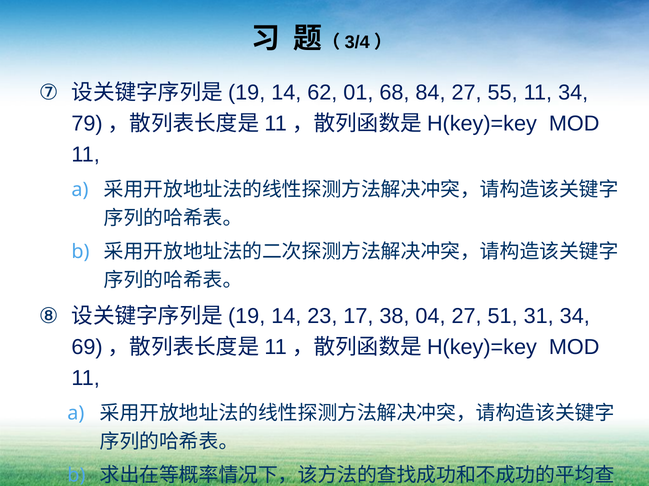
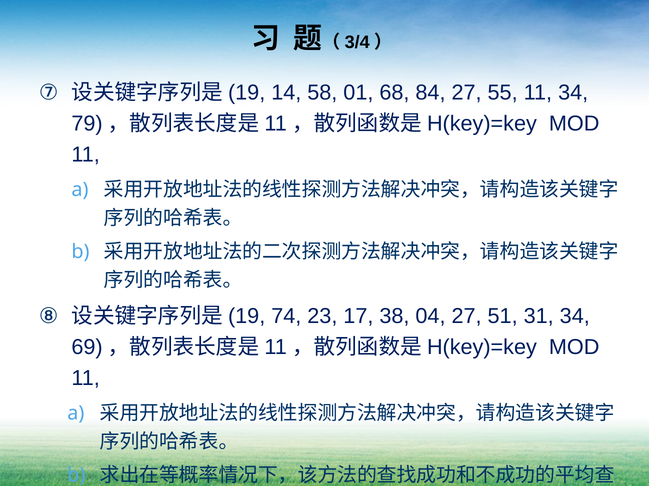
62: 62 -> 58 (322, 93)
14: 14 -> 74 (286, 316)
